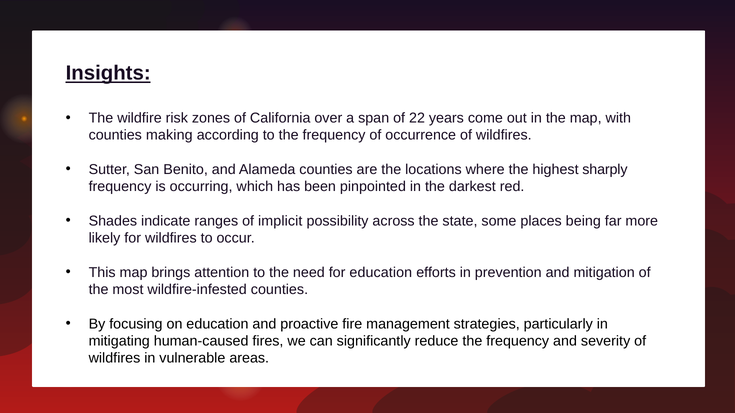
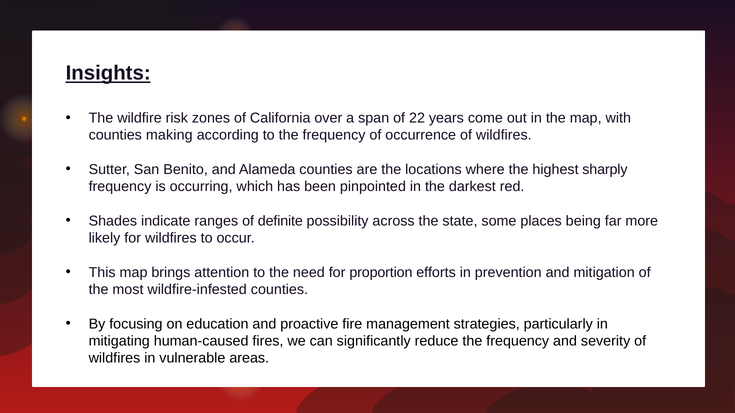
implicit: implicit -> definite (280, 221)
for education: education -> proportion (381, 273)
